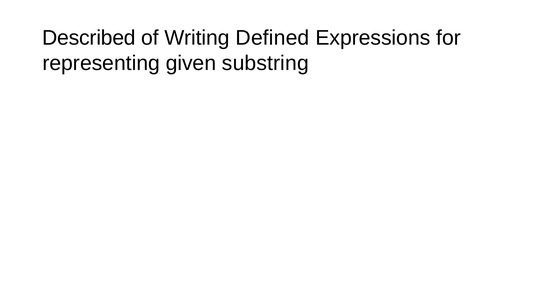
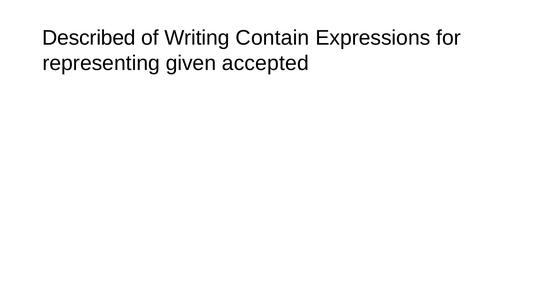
Defined: Defined -> Contain (273, 38)
substring: substring -> accepted (265, 63)
